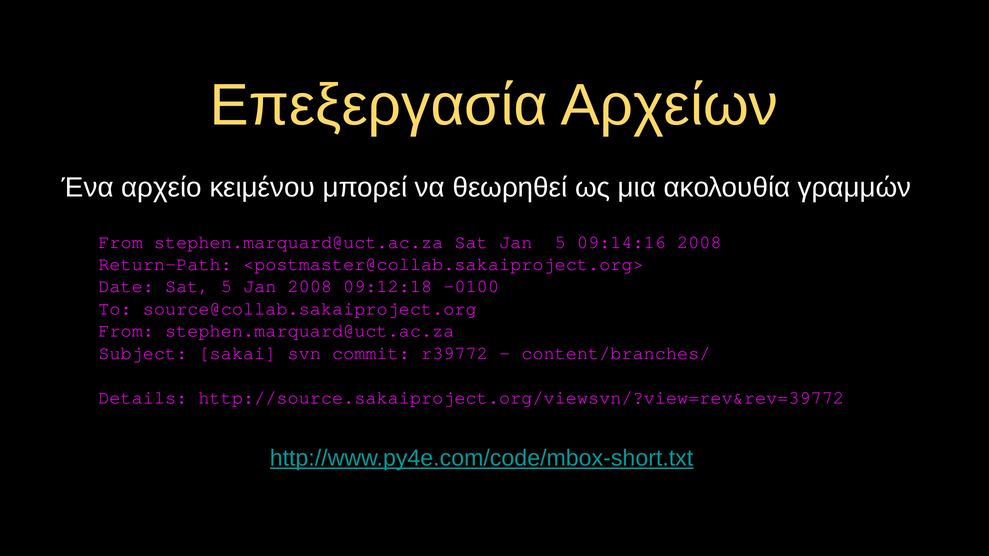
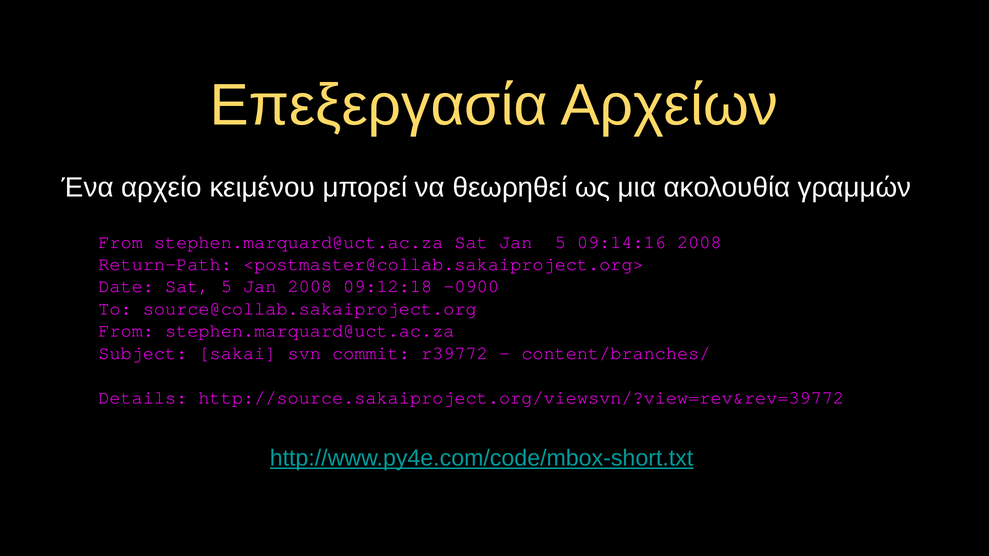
-0100: -0100 -> -0900 (471, 287)
